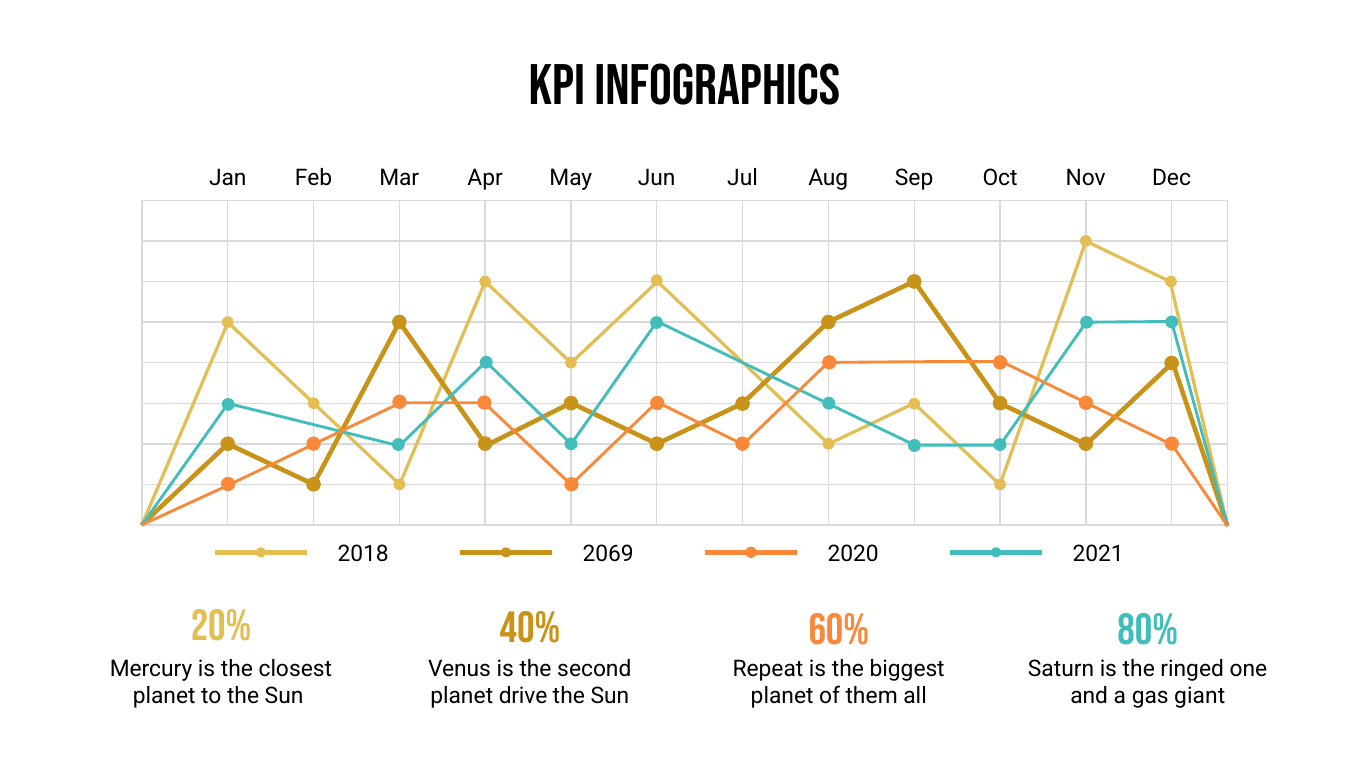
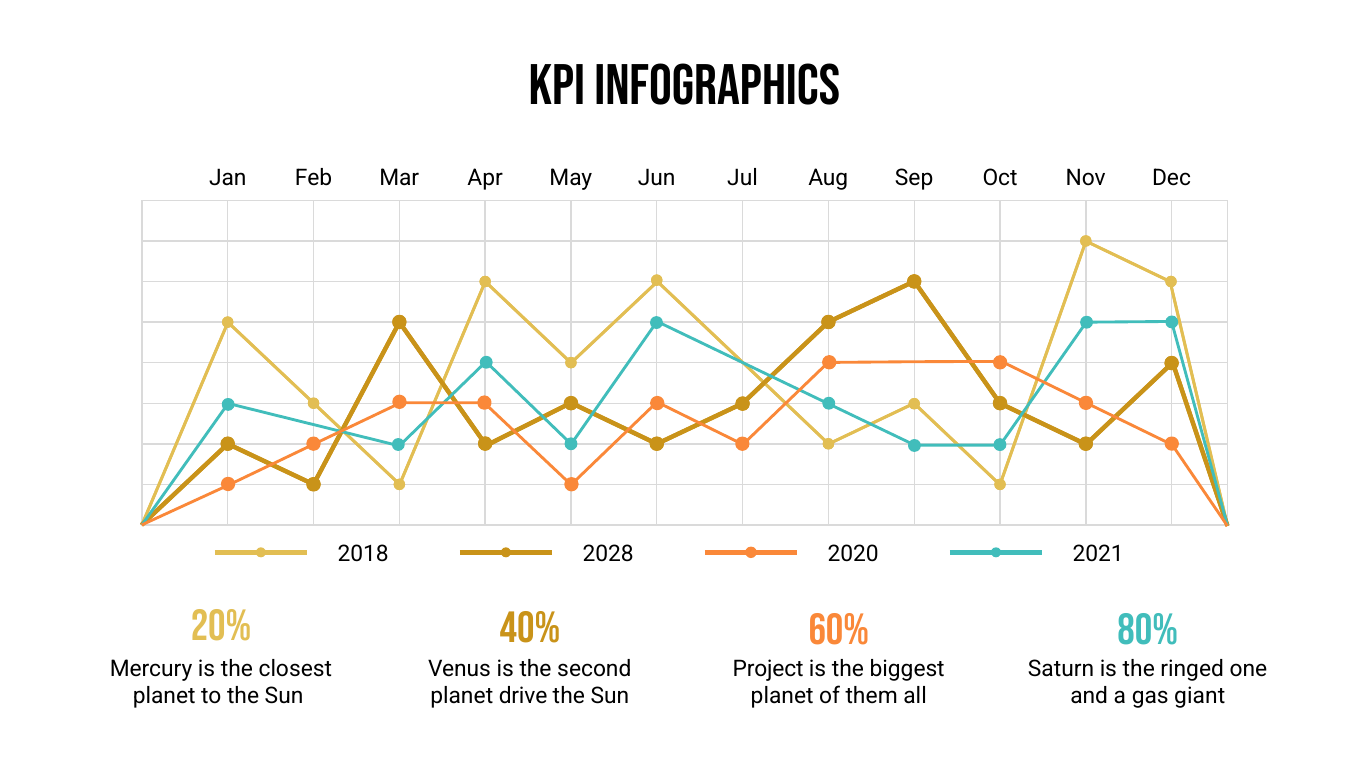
2069: 2069 -> 2028 (608, 554)
Repeat: Repeat -> Project (768, 669)
